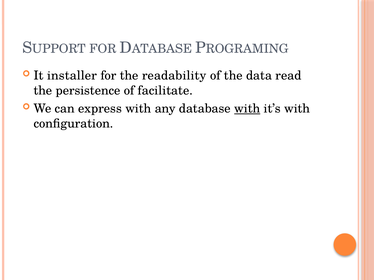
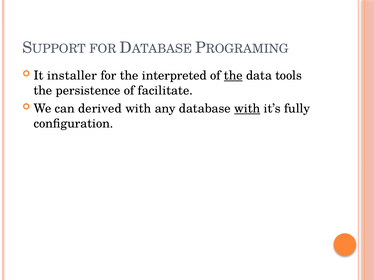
readability: readability -> interpreted (174, 76)
the underline: none -> present (233, 76)
read: read -> tools (289, 76)
express: express -> derived (100, 109)
it’s with: with -> fully (297, 109)
